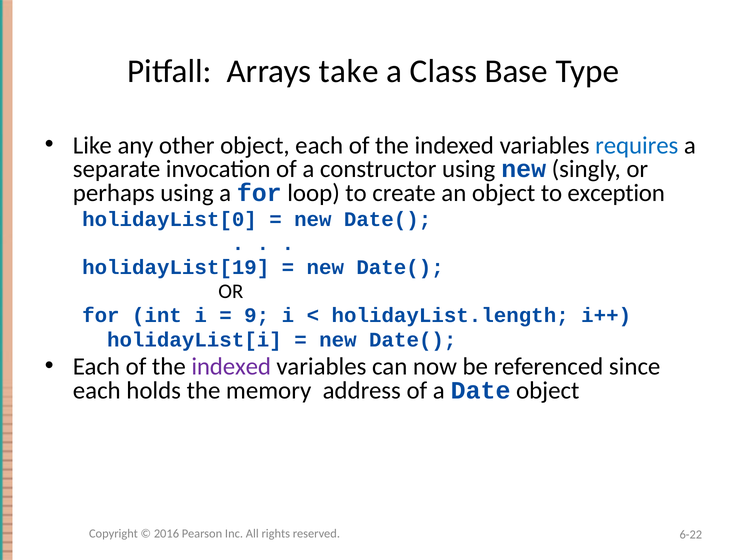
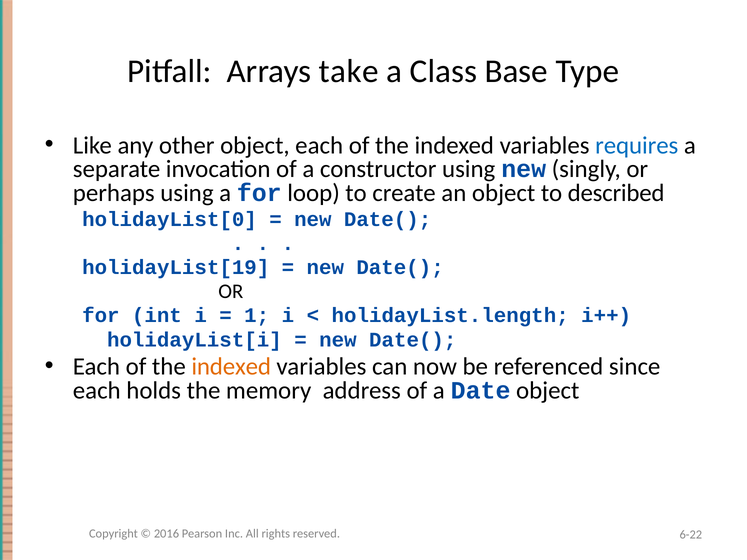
exception: exception -> described (616, 193)
9: 9 -> 1 (257, 316)
indexed colour: purple -> orange (231, 367)
